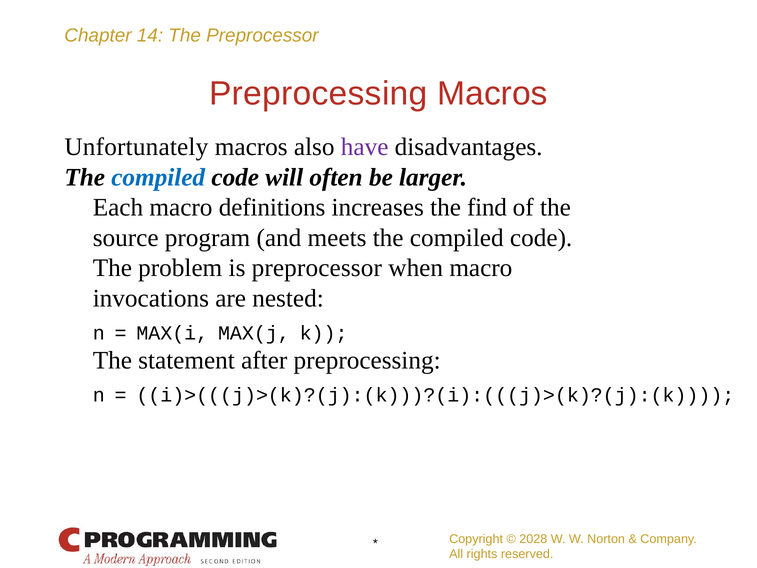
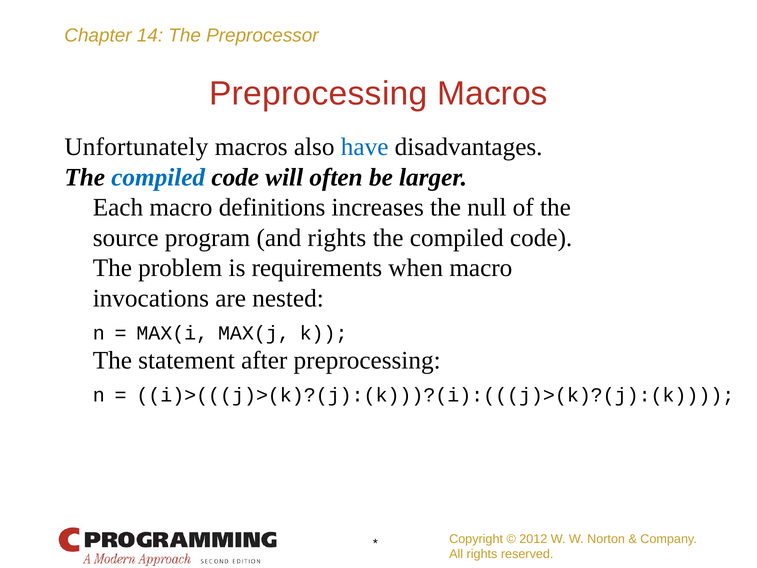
have colour: purple -> blue (365, 147)
find: find -> null (487, 207)
and meets: meets -> rights (337, 238)
is preprocessor: preprocessor -> requirements (317, 268)
2028: 2028 -> 2012 (533, 539)
